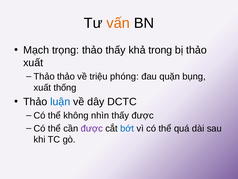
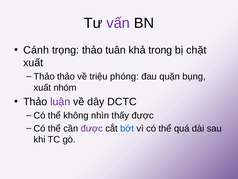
vấn colour: orange -> purple (118, 23)
Mạch: Mạch -> Cánh (36, 50)
thảo thấy: thấy -> tuân (116, 50)
bị thảo: thảo -> chặt (196, 50)
thống: thống -> nhóm (65, 87)
luận colour: blue -> purple (60, 101)
